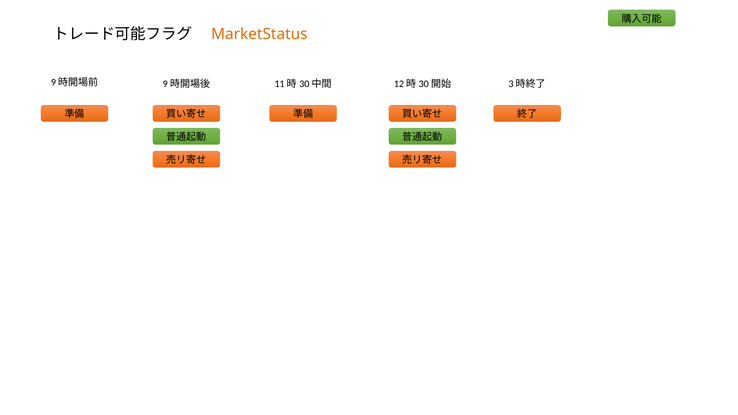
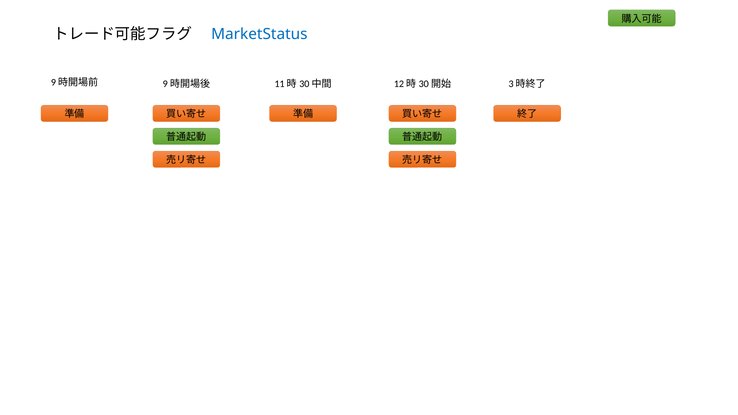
MarketStatus colour: orange -> blue (259, 34)
